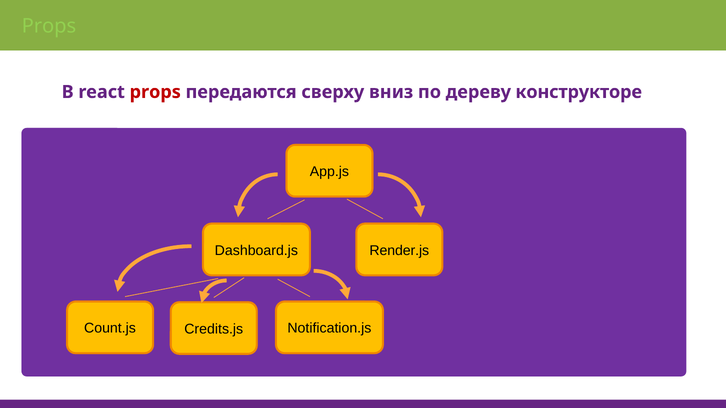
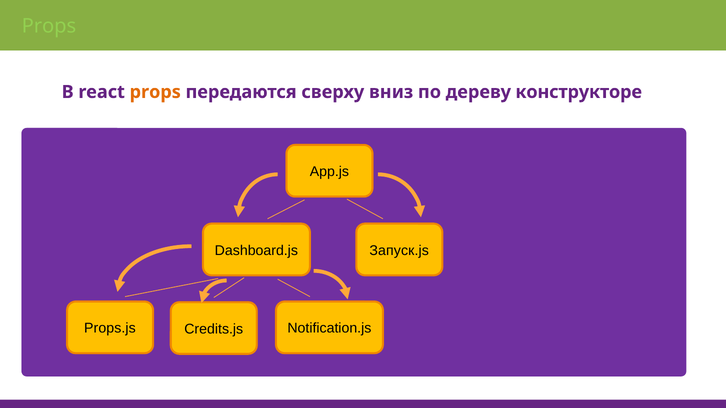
props colour: red -> orange (155, 92)
Render.js: Render.js -> Запуск.js (399, 251)
Count.js: Count.js -> Props.js (110, 329)
